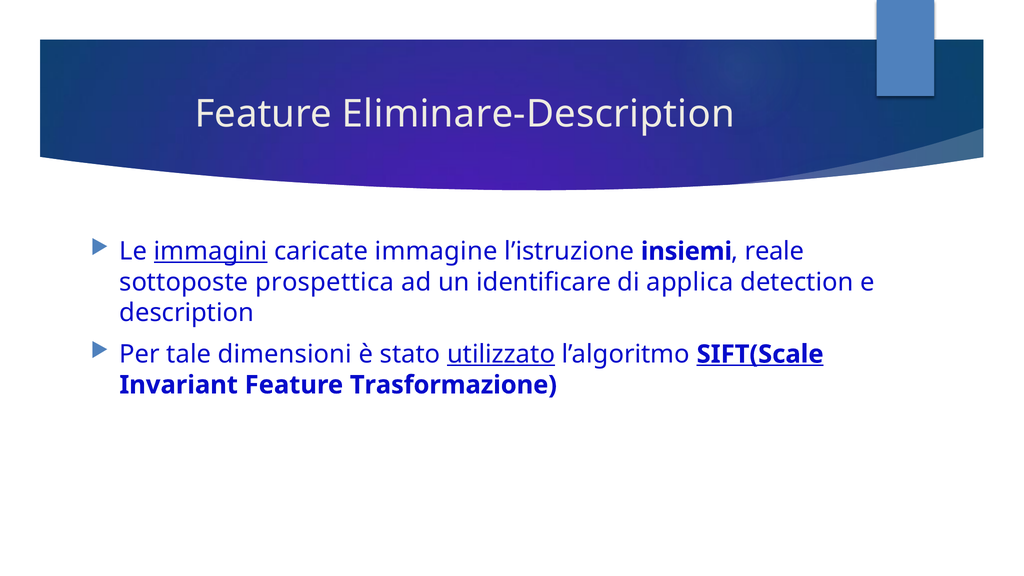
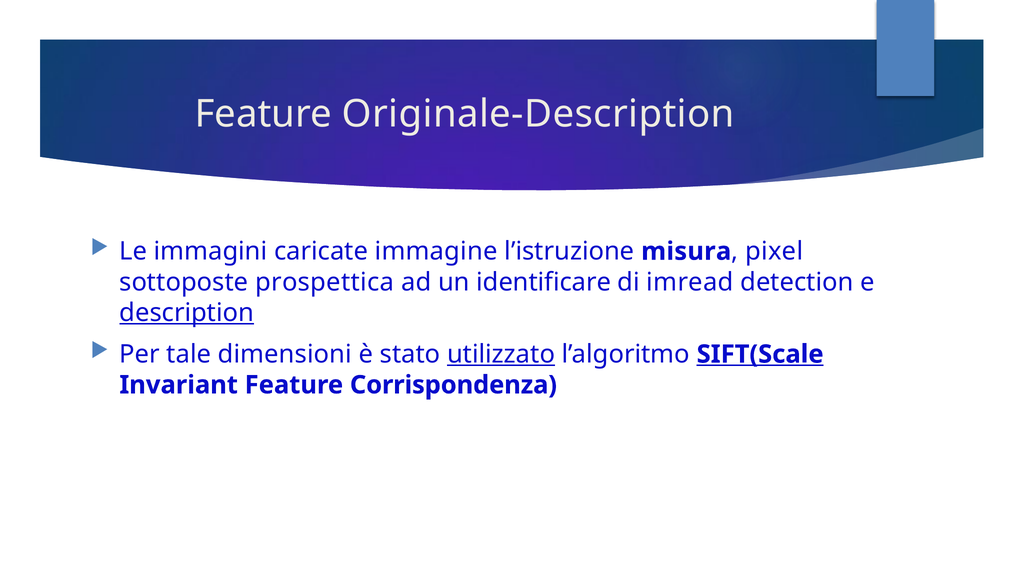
Eliminare-Description: Eliminare-Description -> Originale-Description (538, 114)
immagini underline: present -> none (211, 251)
insiemi: insiemi -> misura (686, 251)
reale: reale -> pixel (774, 251)
applica: applica -> imread (690, 282)
description underline: none -> present (187, 313)
Trasformazione: Trasformazione -> Corrispondenza (453, 385)
